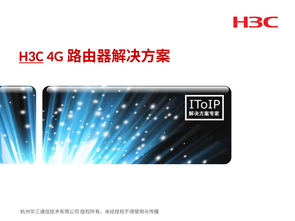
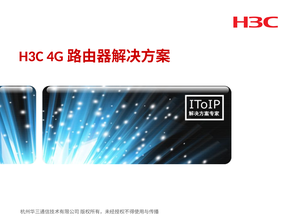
H3C underline: present -> none (31, 57)
